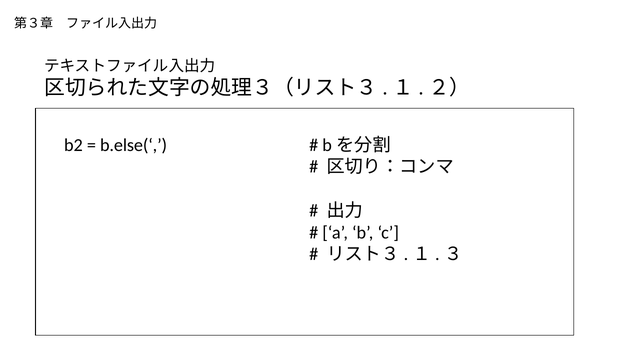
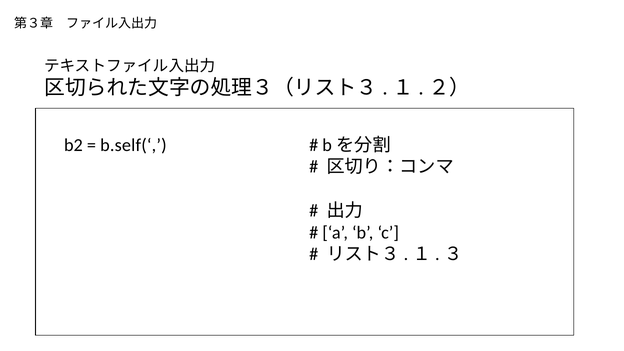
b.else(‘: b.else(‘ -> b.self(‘ (133, 145)
